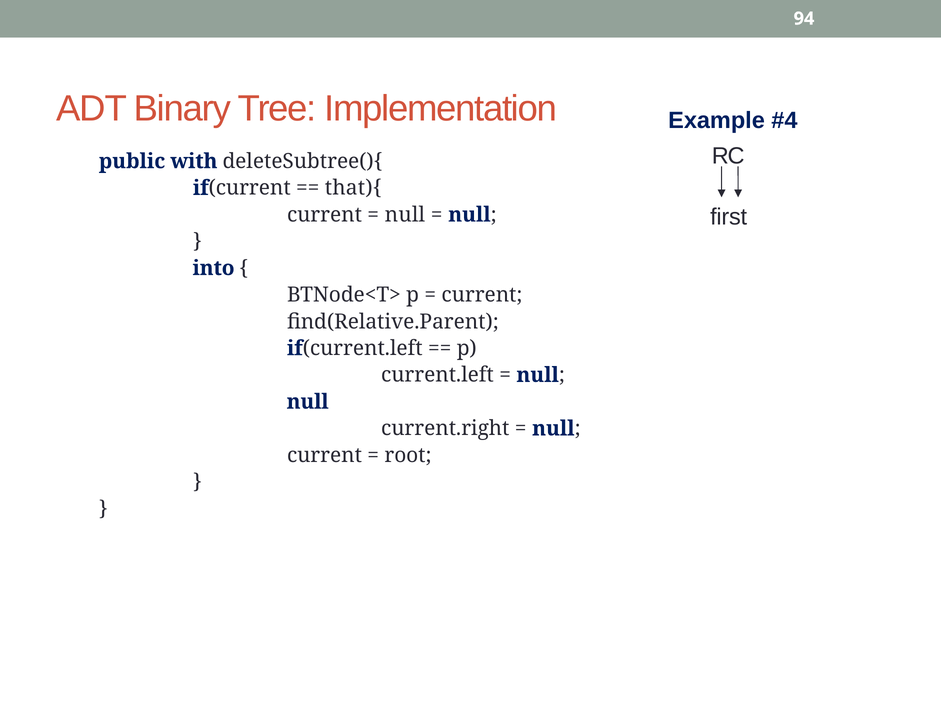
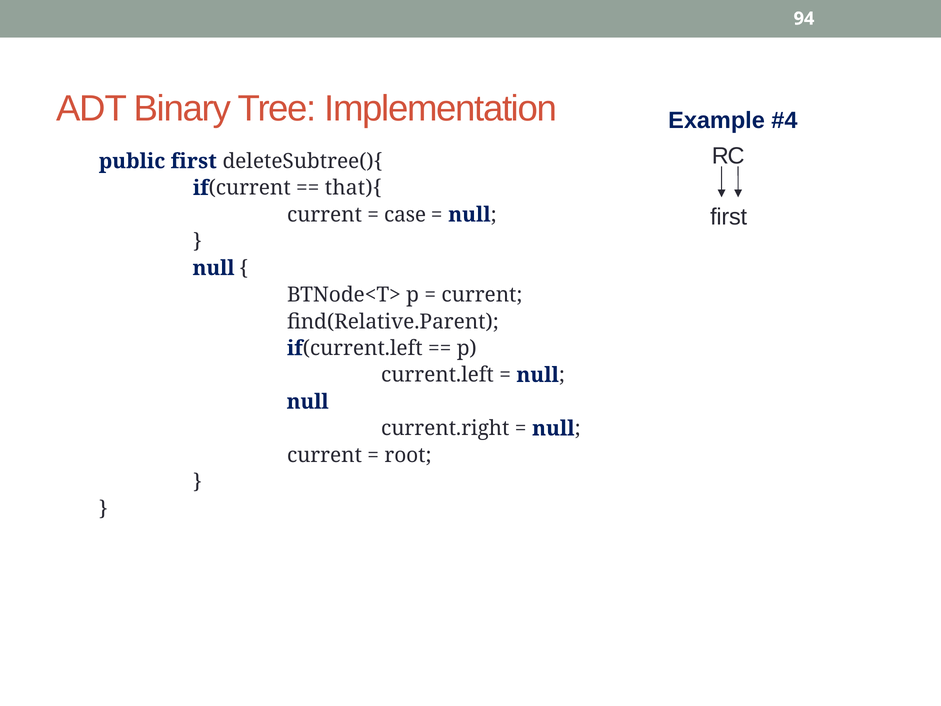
public with: with -> first (194, 161)
null: null -> case (405, 215)
into: into -> null (214, 268)
